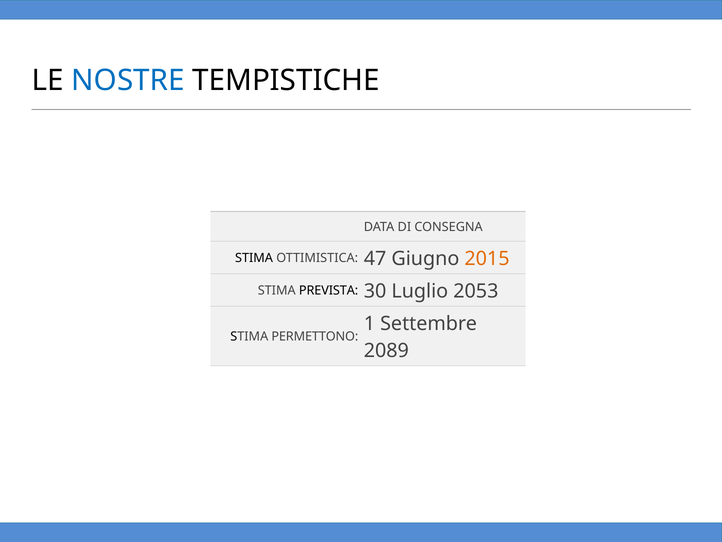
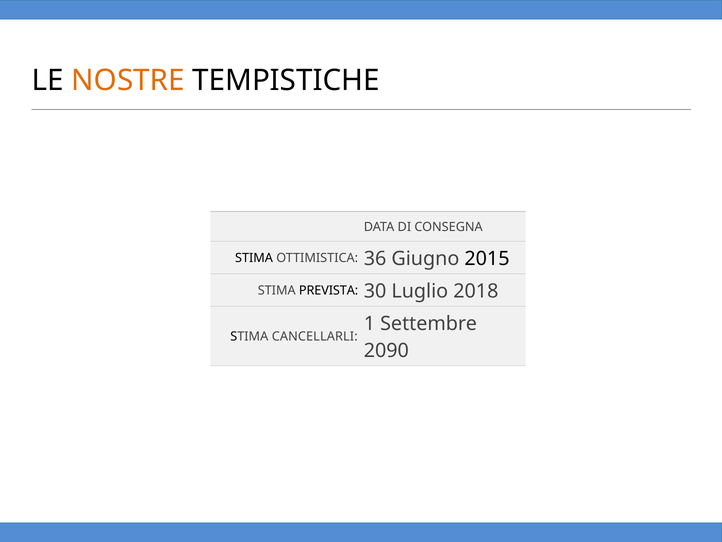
NOSTRE colour: blue -> orange (128, 80)
47: 47 -> 36 (375, 258)
2015 colour: orange -> black (487, 258)
2053: 2053 -> 2018 (476, 291)
PERMETTONO: PERMETTONO -> CANCELLARLI (315, 336)
2089: 2089 -> 2090 (386, 350)
